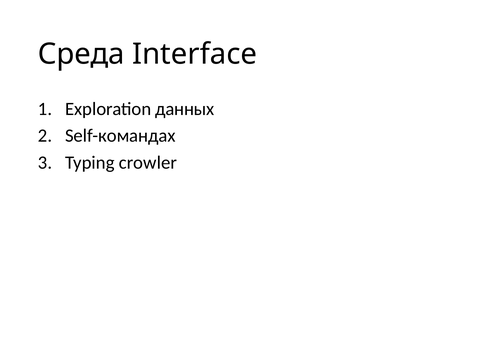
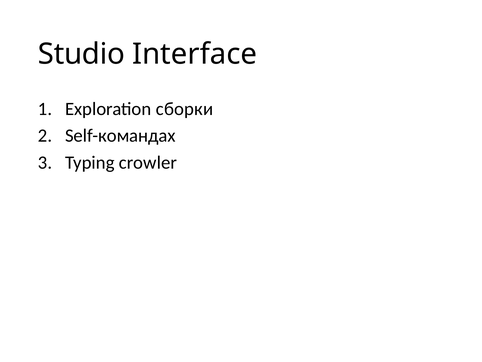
Среда: Среда -> Studio (81, 54)
данных: данных -> сборки (185, 109)
